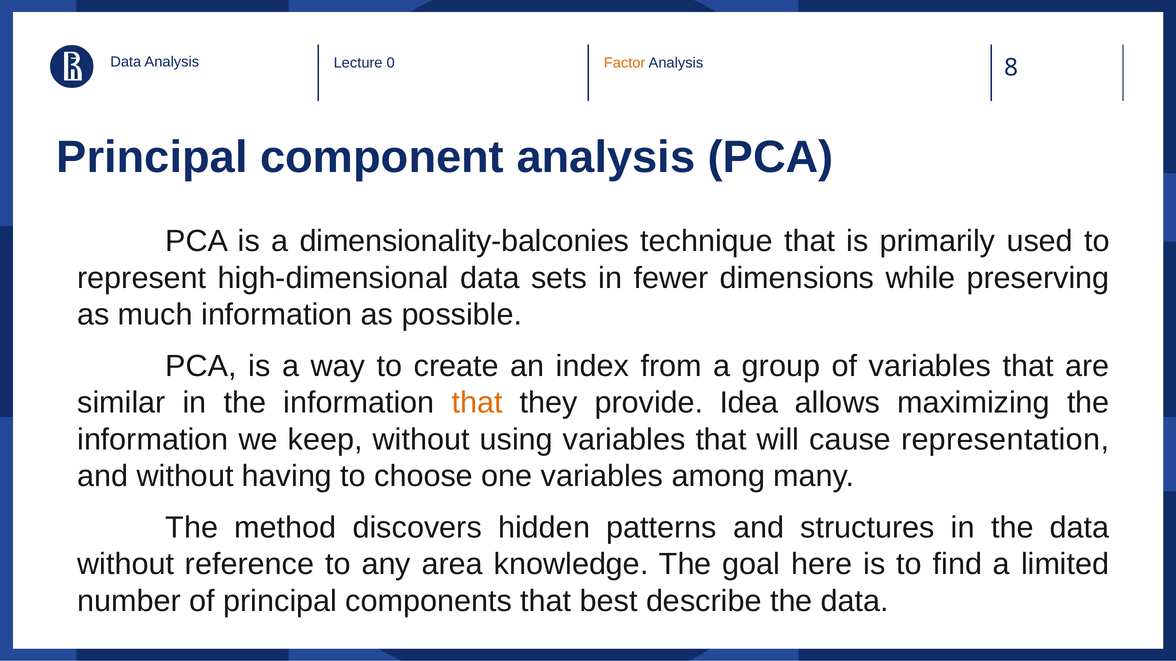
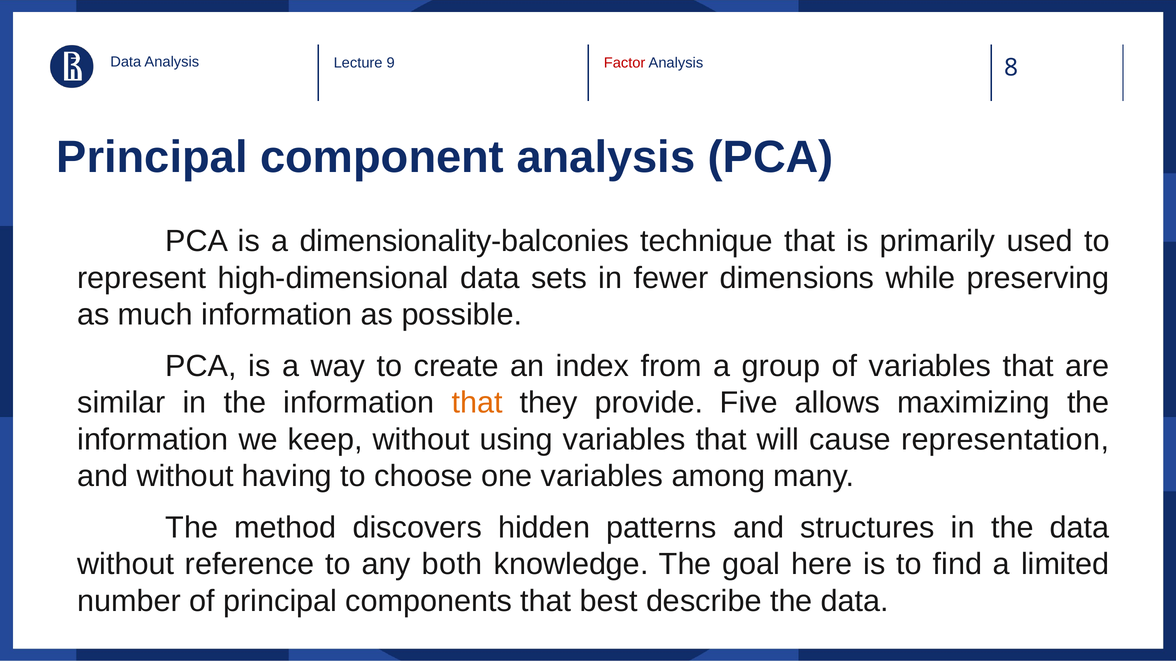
0: 0 -> 9 (391, 63)
Factor colour: orange -> red (625, 63)
Idea: Idea -> Five (749, 403)
area: area -> both (452, 565)
